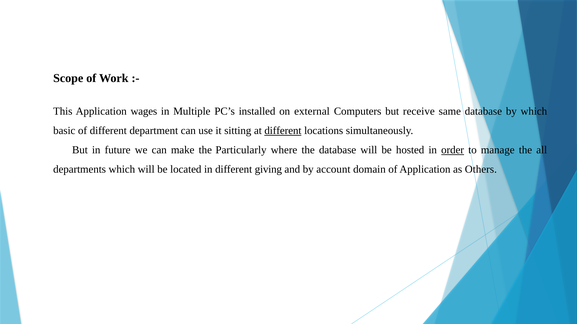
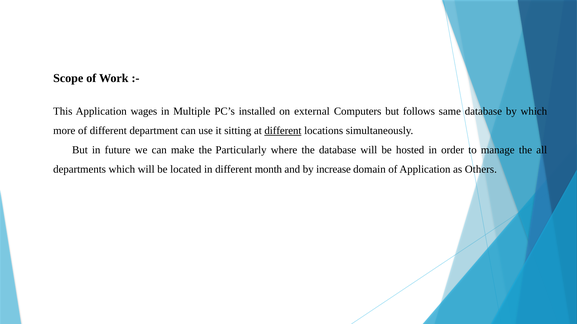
receive: receive -> follows (419, 111)
basic: basic -> more (64, 131)
order underline: present -> none (453, 150)
giving: giving -> month (268, 170)
account: account -> increase (334, 170)
